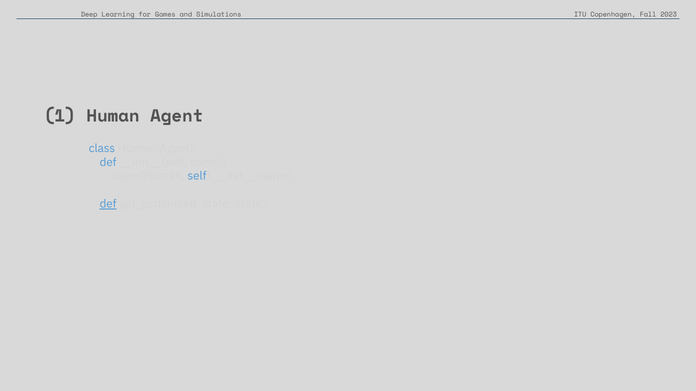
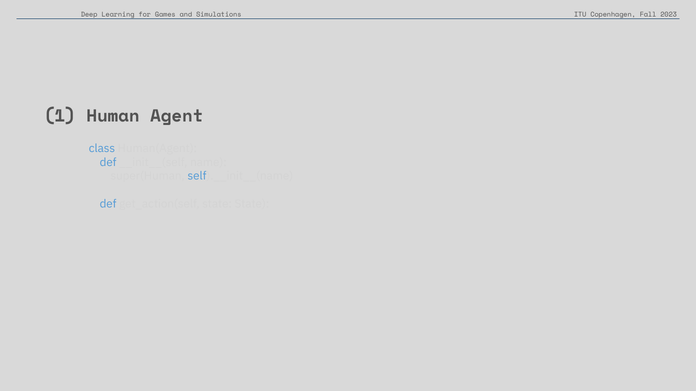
def underline: present -> none (108, 204)
